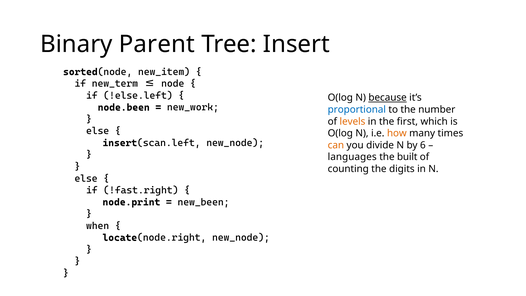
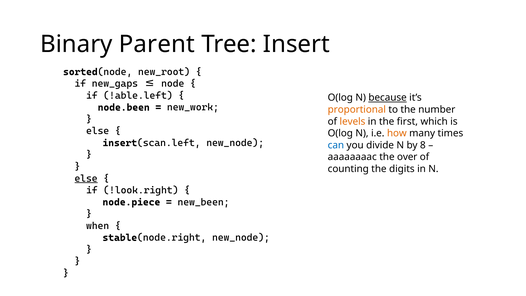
new_item: new_item -> new_root (164, 72)
new_term: new_term -> new_gaps (115, 84)
!else.left: !else.left -> !able.left (138, 95)
proportional colour: blue -> orange (357, 110)
can colour: orange -> blue (336, 145)
6: 6 -> 8 (423, 145)
languages: languages -> aaaaaaaac (352, 157)
built: built -> over (407, 157)
else underline: none -> present (86, 178)
!fast.right: !fast.right -> !look.right (141, 190)
node.print: node.print -> node.piece (131, 202)
locate: locate -> stable (120, 238)
